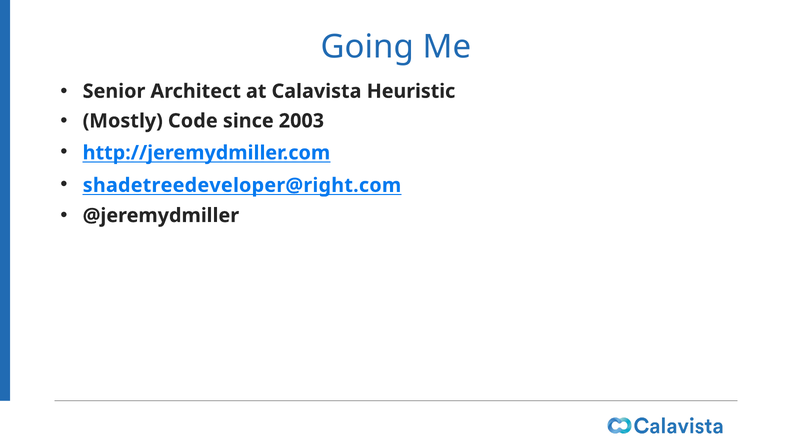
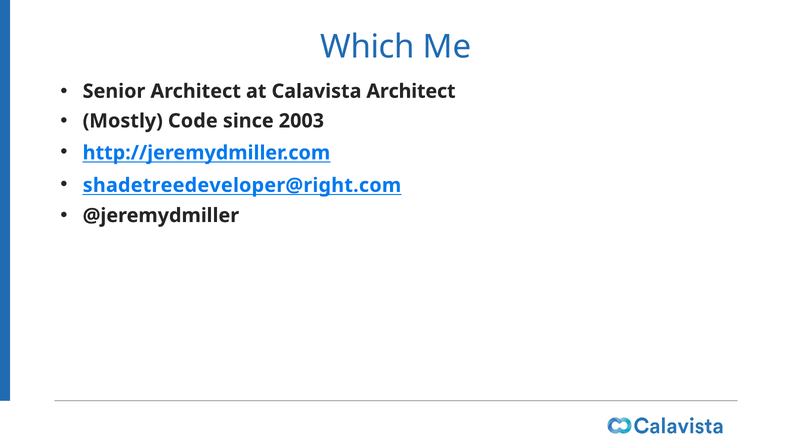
Going: Going -> Which (368, 47)
Calavista Heuristic: Heuristic -> Architect (411, 91)
